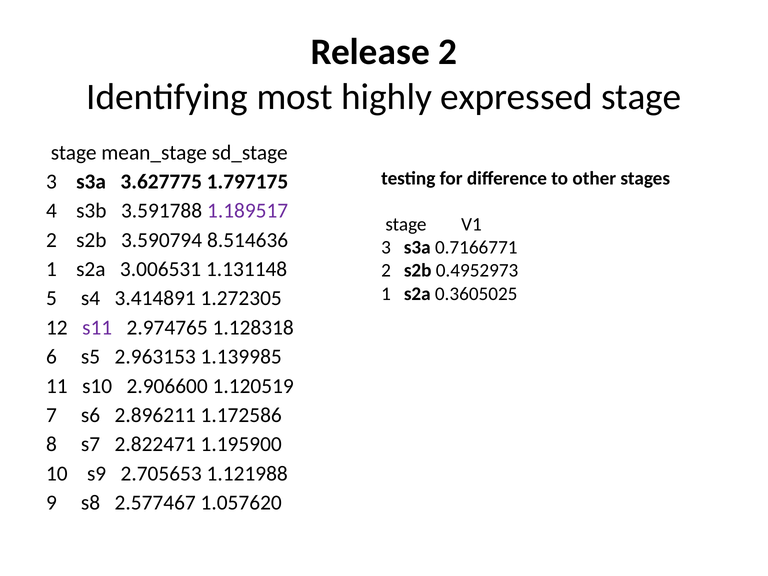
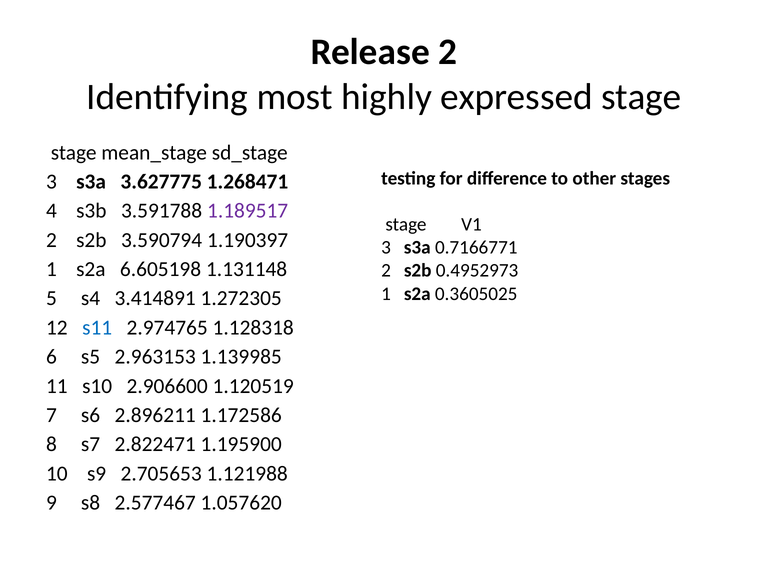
1.797175: 1.797175 -> 1.268471 (247, 182)
8.514636: 8.514636 -> 1.190397 (248, 240)
3.006531: 3.006531 -> 6.605198 (161, 269)
s11 colour: purple -> blue (97, 328)
